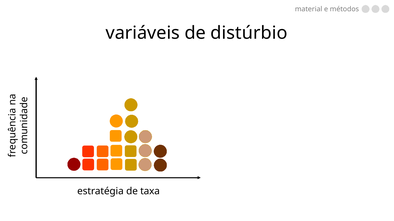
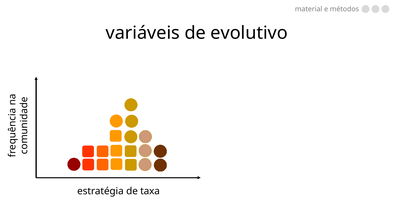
distúrbio: distúrbio -> evolutivo (249, 33)
